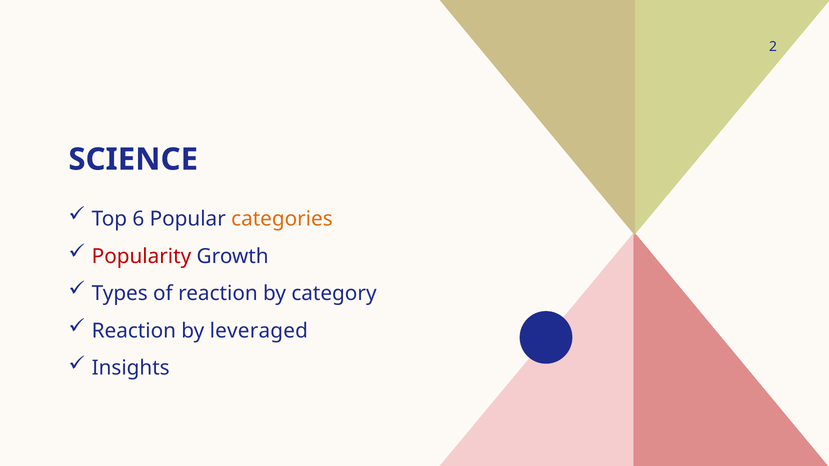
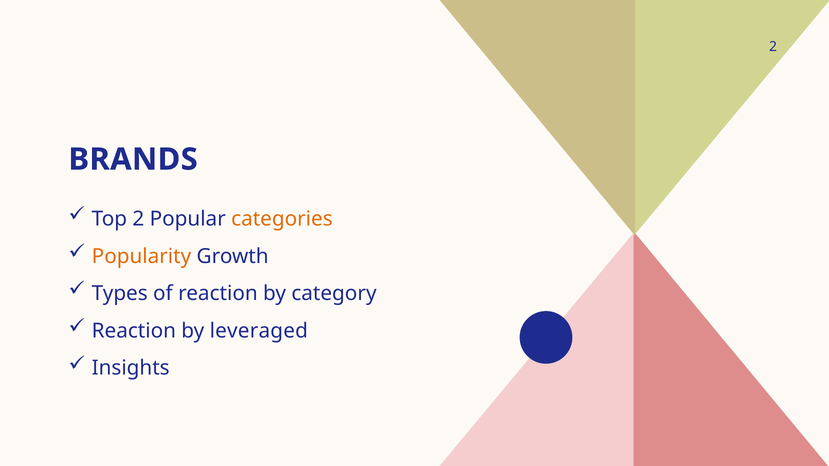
SCIENCE: SCIENCE -> BRANDS (133, 160)
Top 6: 6 -> 2 (138, 219)
Popularity colour: red -> orange (141, 256)
